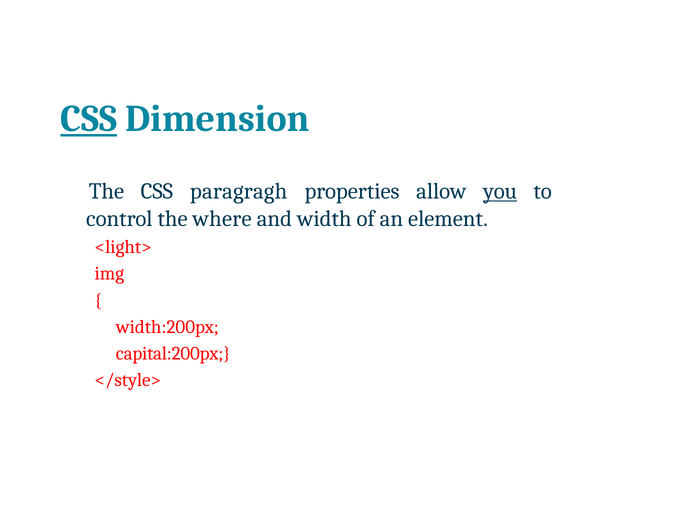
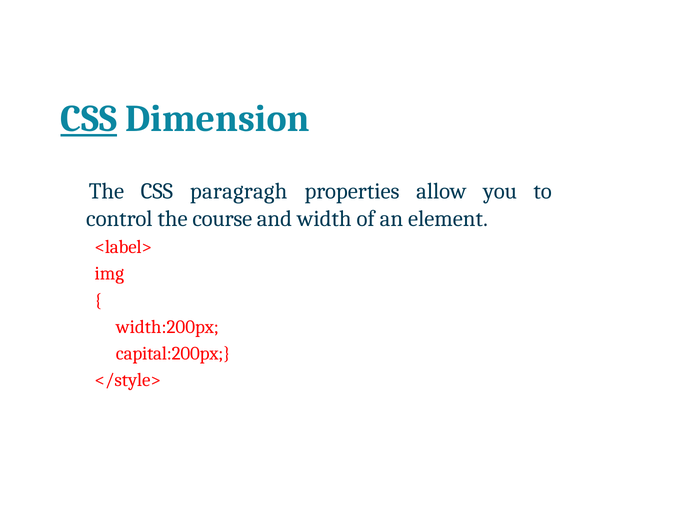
you underline: present -> none (500, 191)
where: where -> course (222, 219)
<light>: <light> -> <label> (123, 247)
